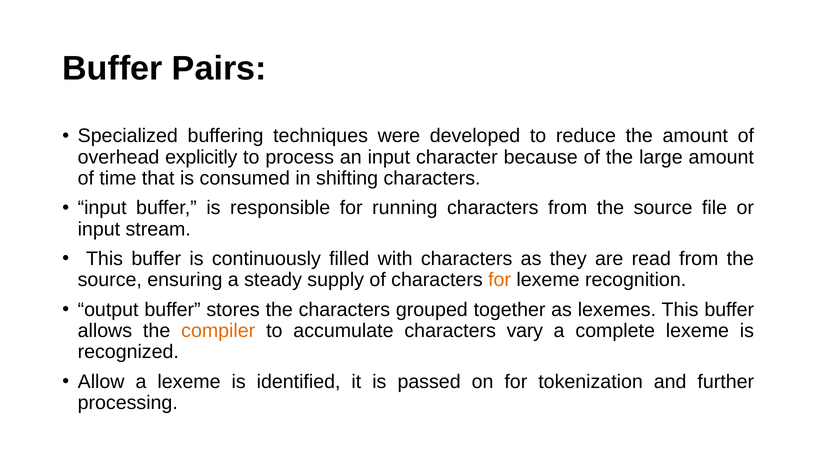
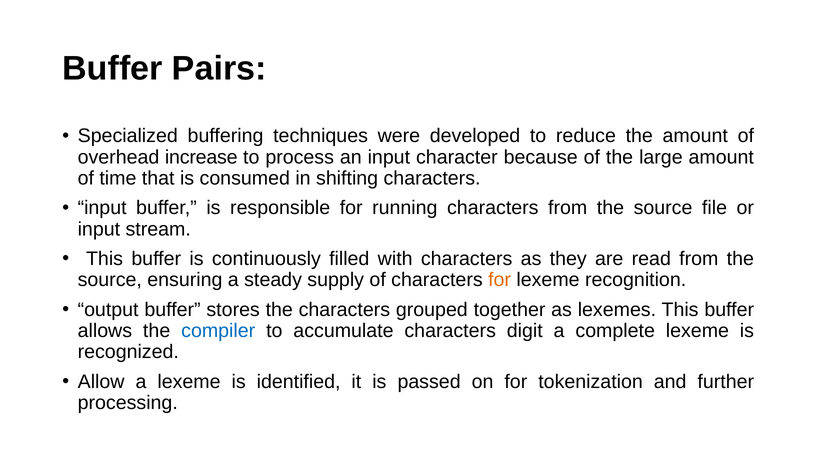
explicitly: explicitly -> increase (201, 157)
compiler colour: orange -> blue (218, 331)
vary: vary -> digit (525, 331)
